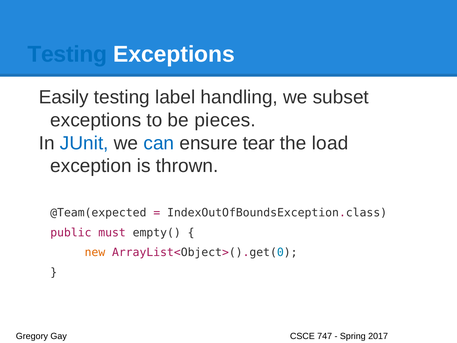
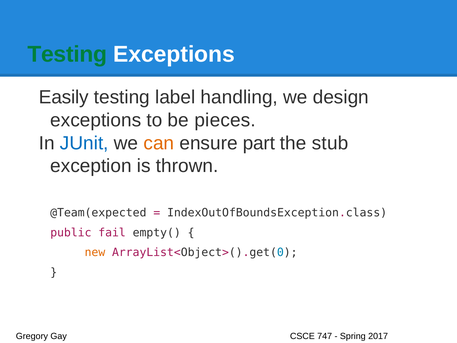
Testing colour: blue -> green (67, 54)
subset: subset -> design (341, 97)
can colour: blue -> orange (159, 143)
tear: tear -> part (259, 143)
load: load -> stub (330, 143)
must: must -> fail (112, 232)
